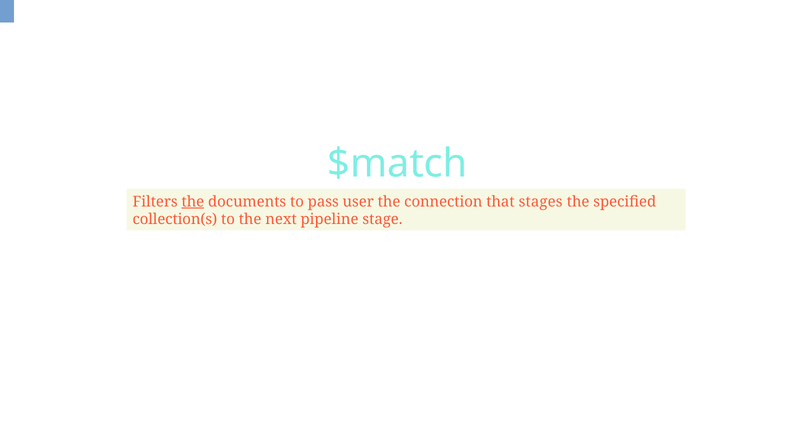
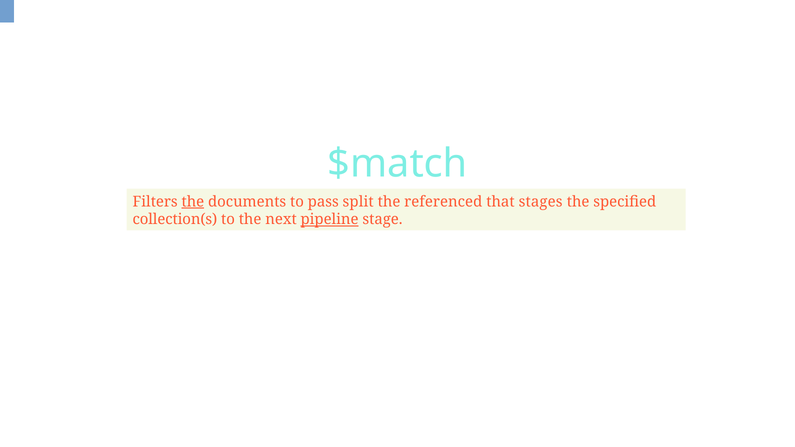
user: user -> split (358, 202)
connection: connection -> referenced (443, 202)
pipeline underline: none -> present (330, 220)
